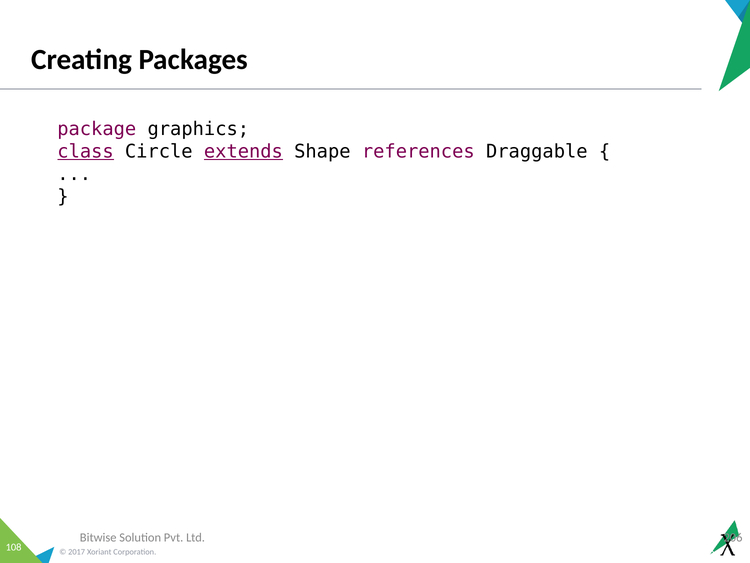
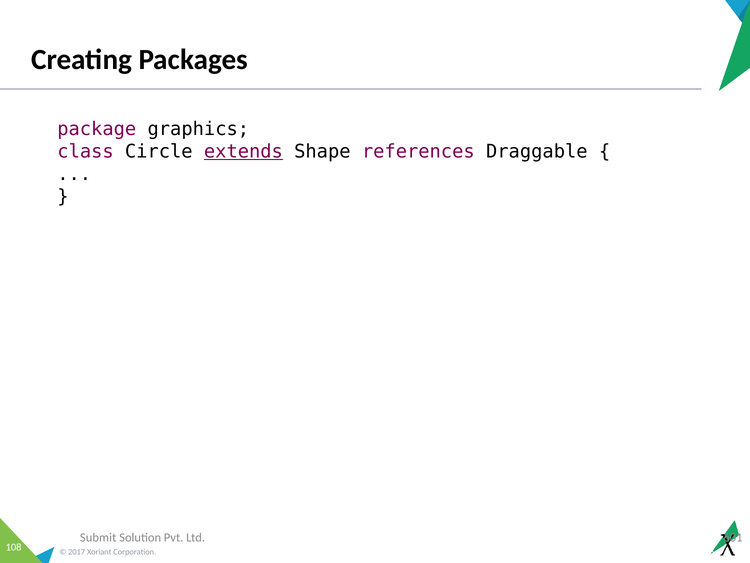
class underline: present -> none (86, 151)
Bitwise: Bitwise -> Submit (98, 537)
206: 206 -> 601 (733, 537)
